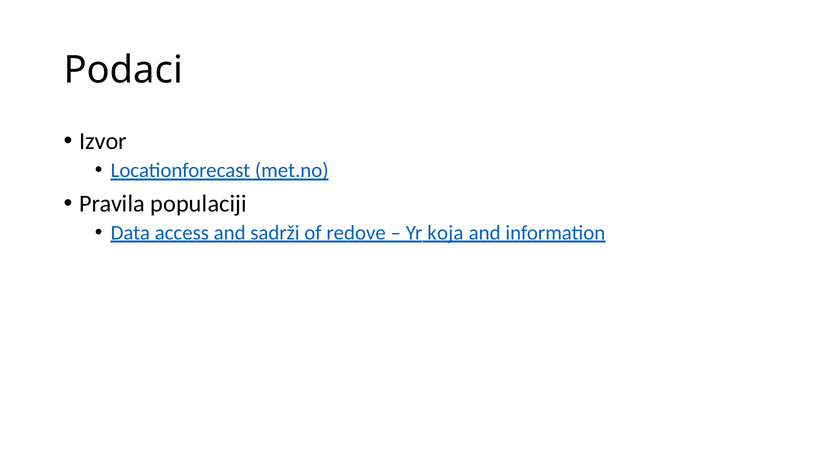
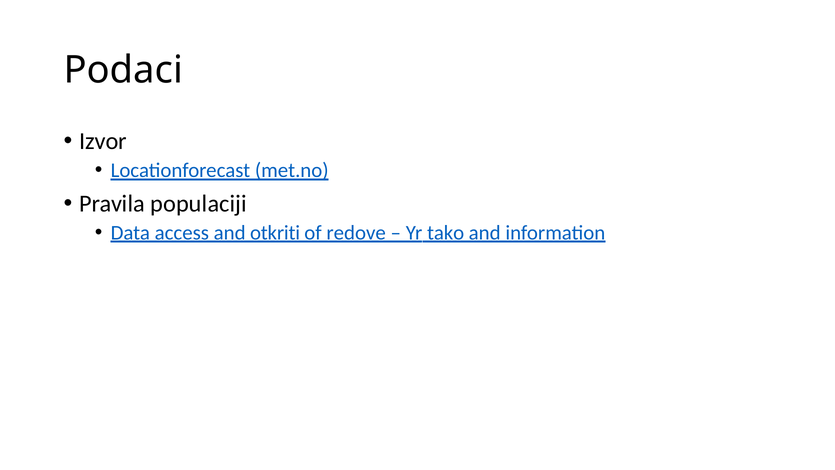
sadrži: sadrži -> otkriti (275, 233)
koja: koja -> tako (446, 233)
